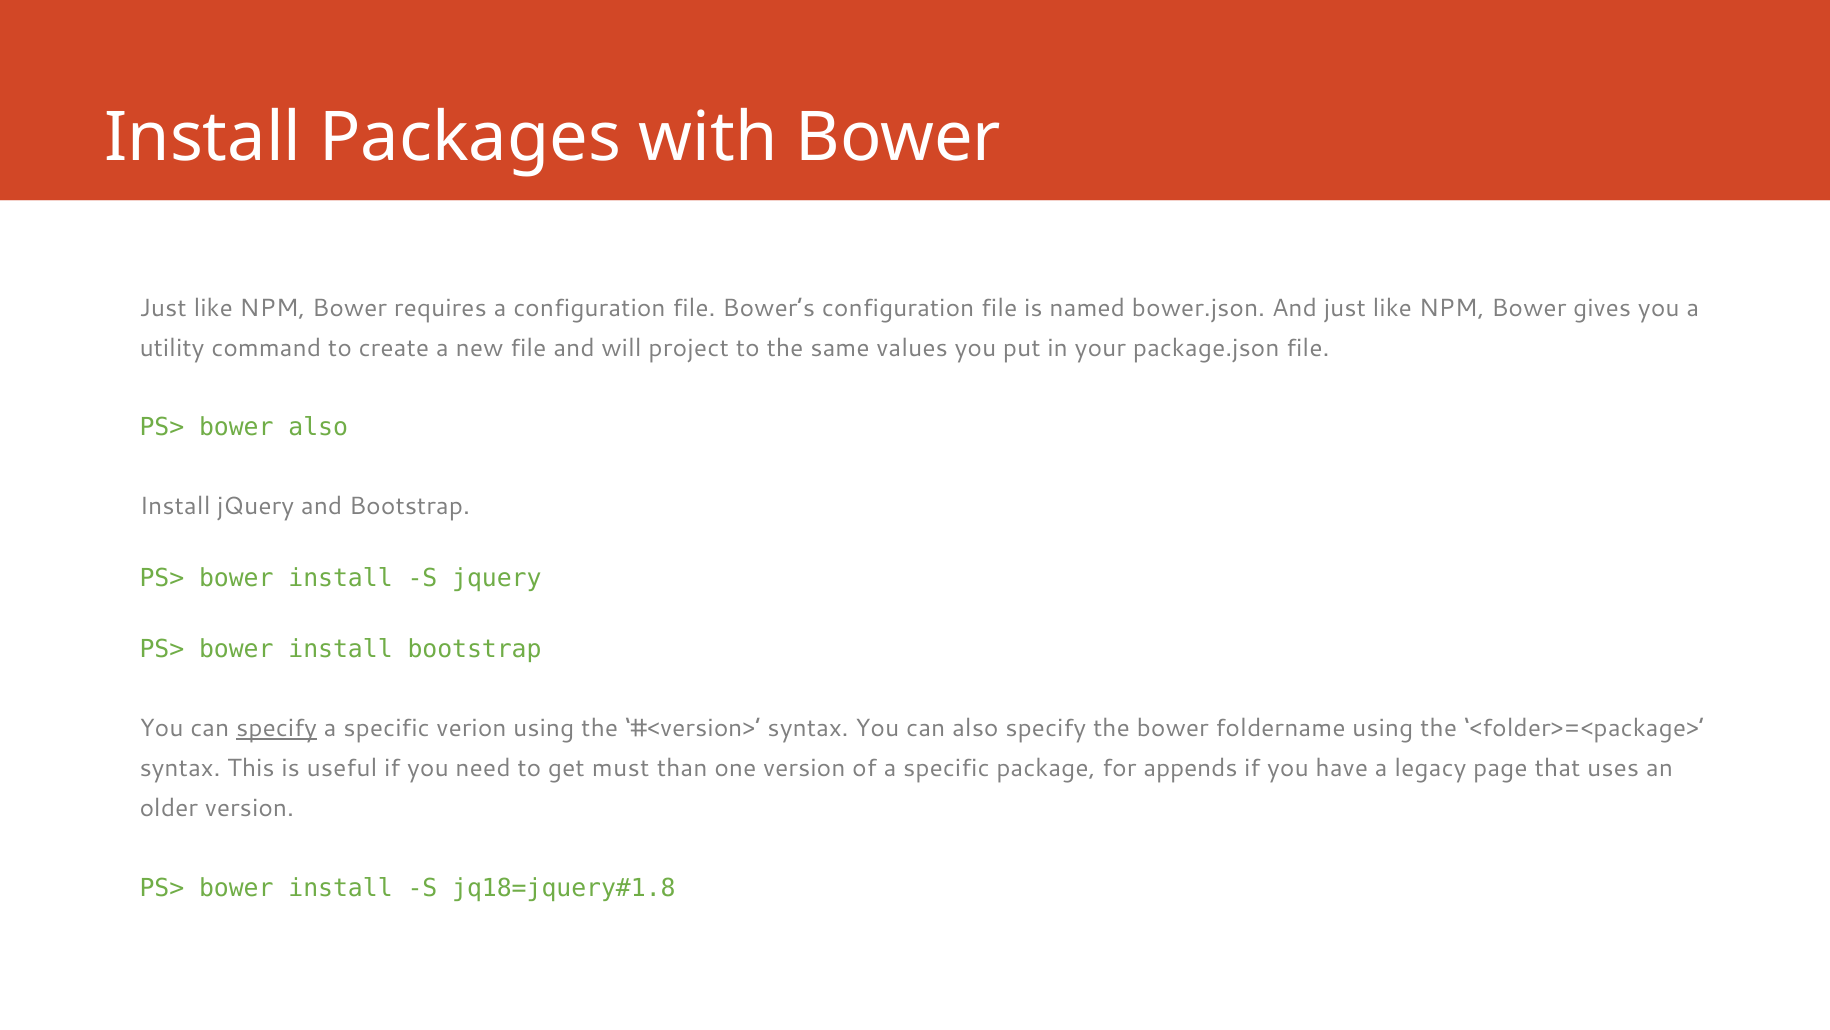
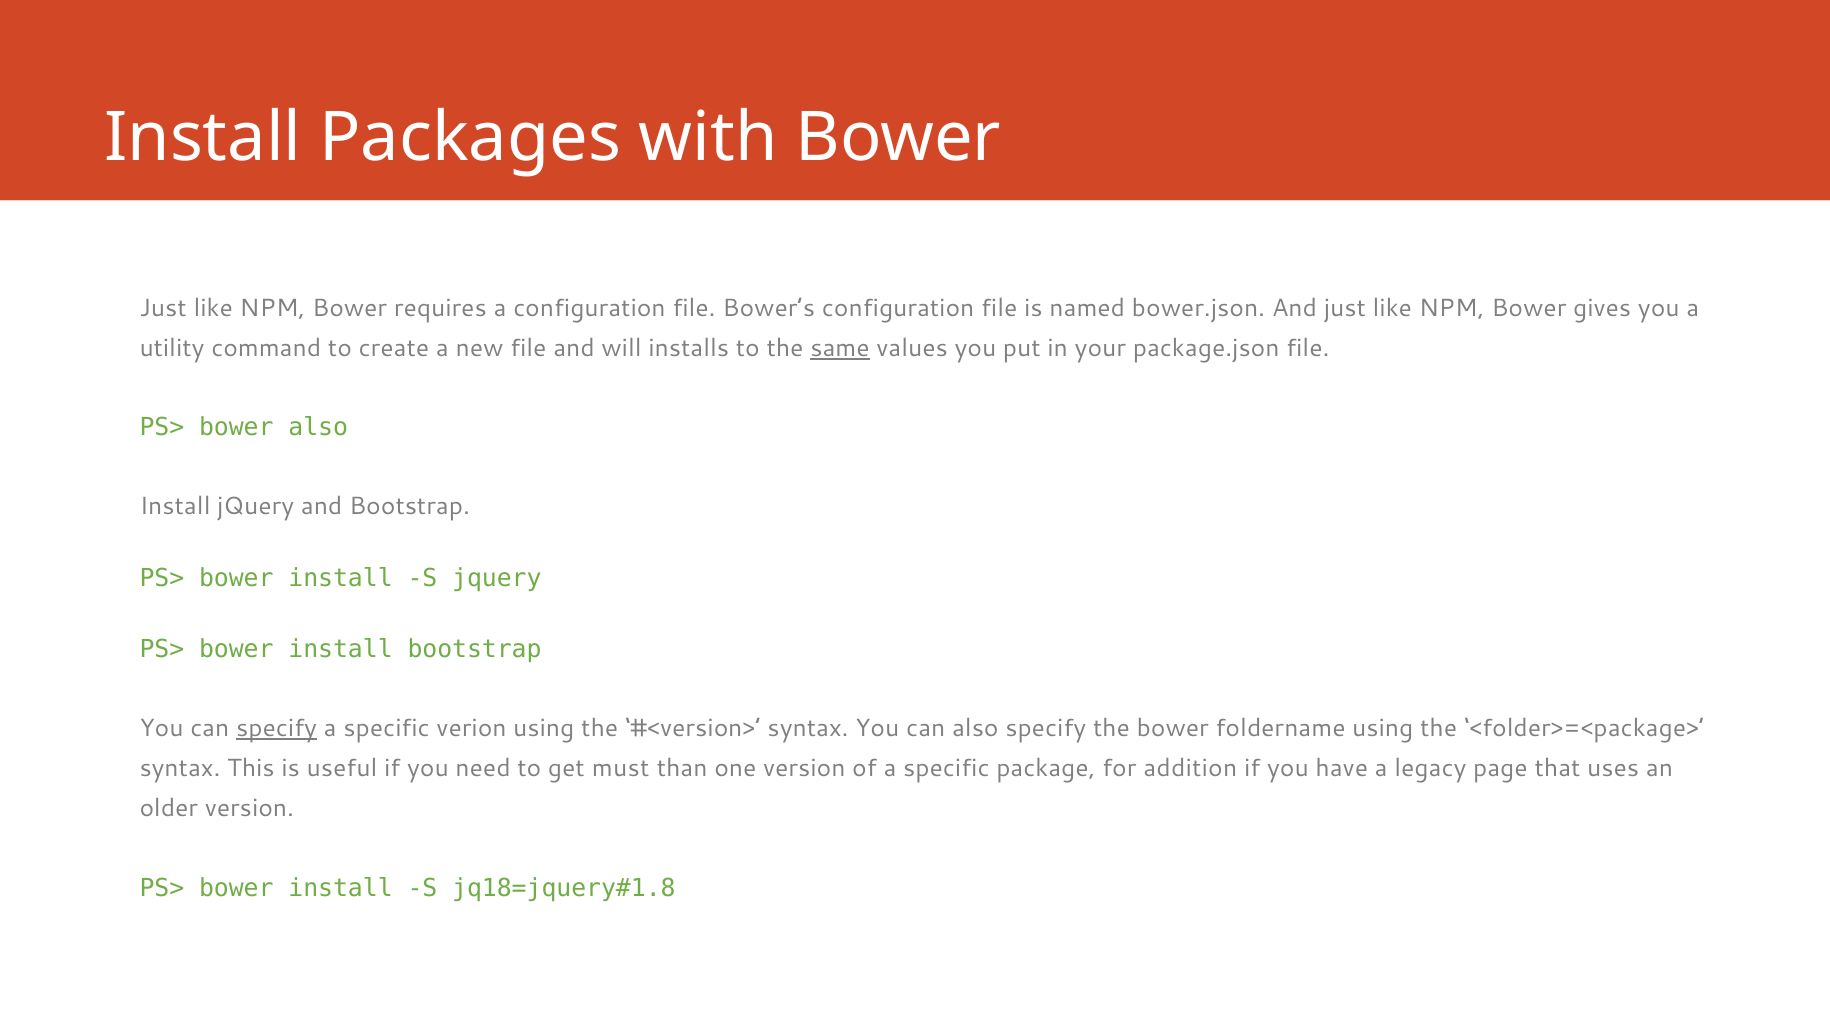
project: project -> installs (689, 348)
same underline: none -> present (840, 348)
appends: appends -> addition (1190, 768)
